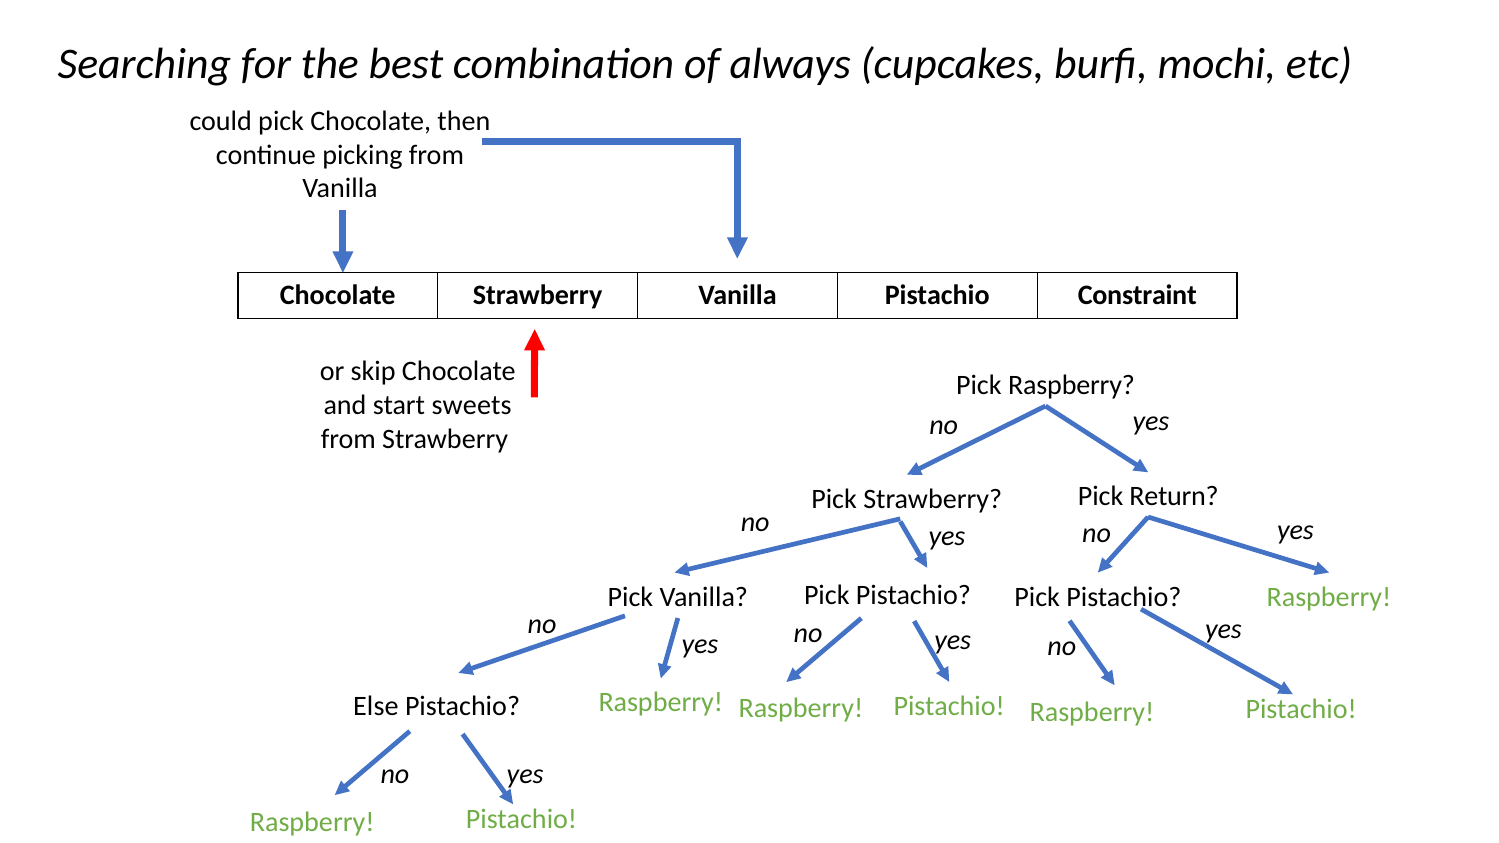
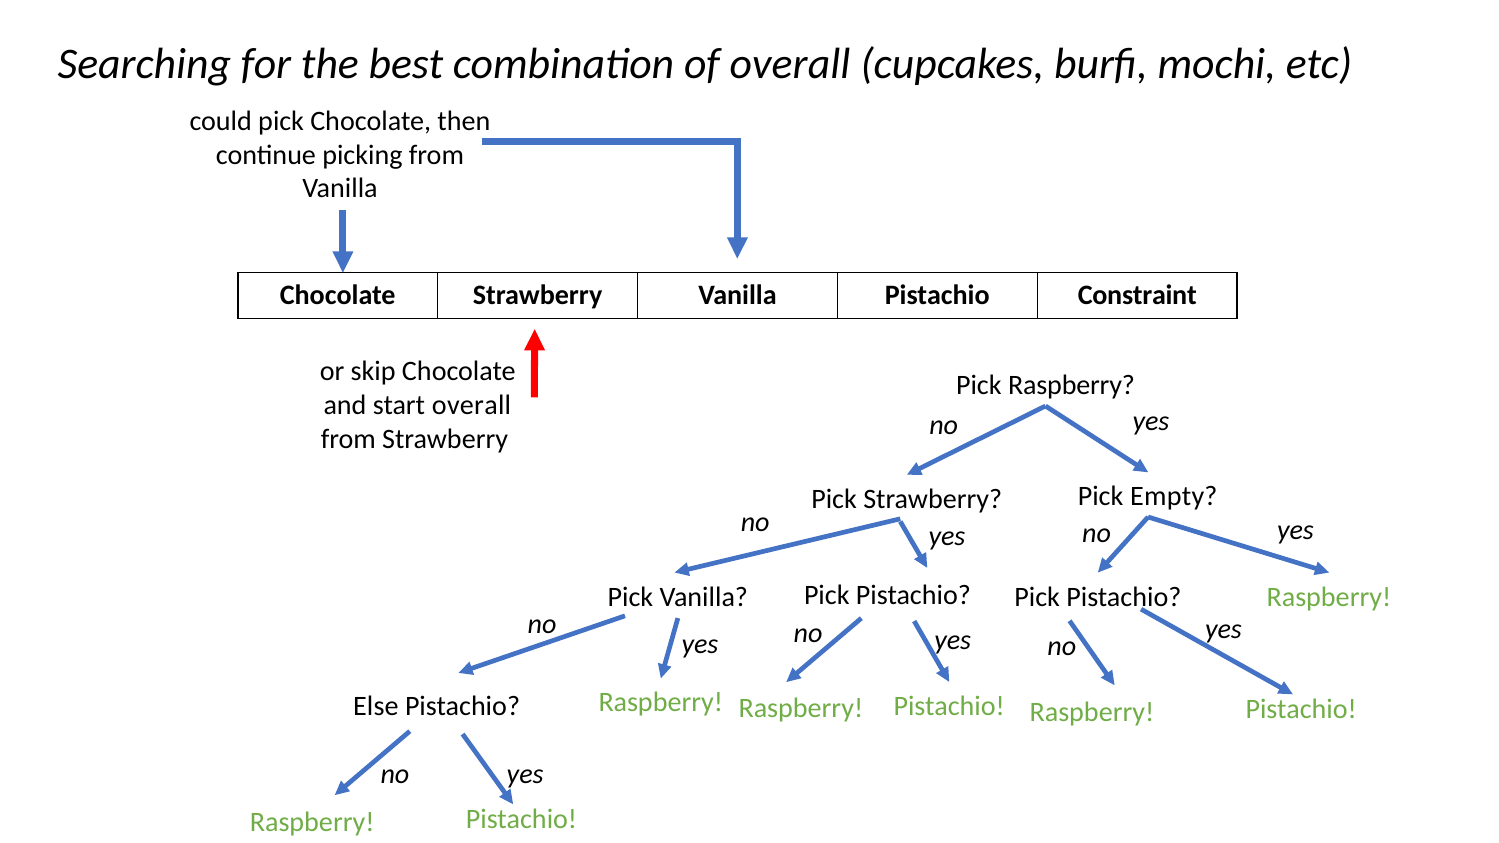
of always: always -> overall (790, 64)
start sweets: sweets -> overall (472, 405)
Return: Return -> Empty (1174, 497)
